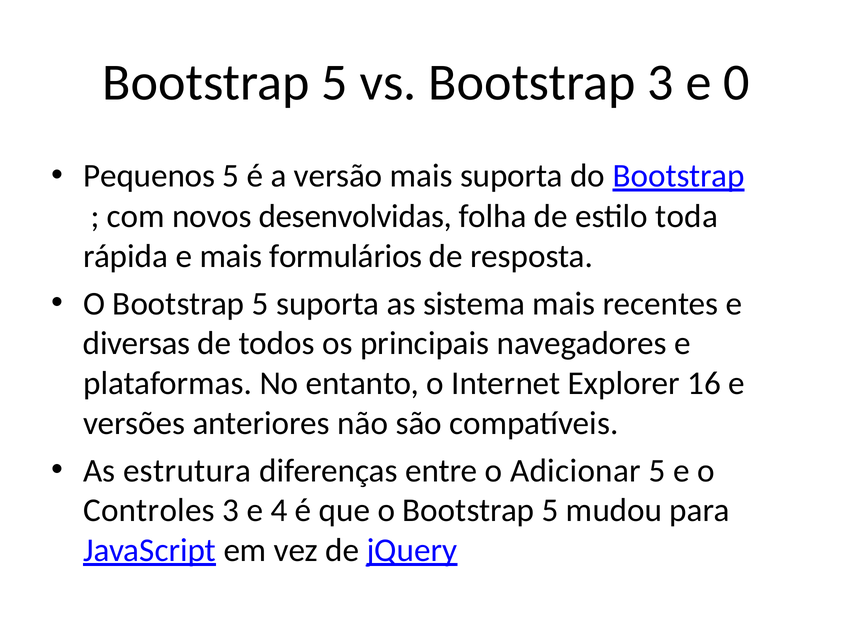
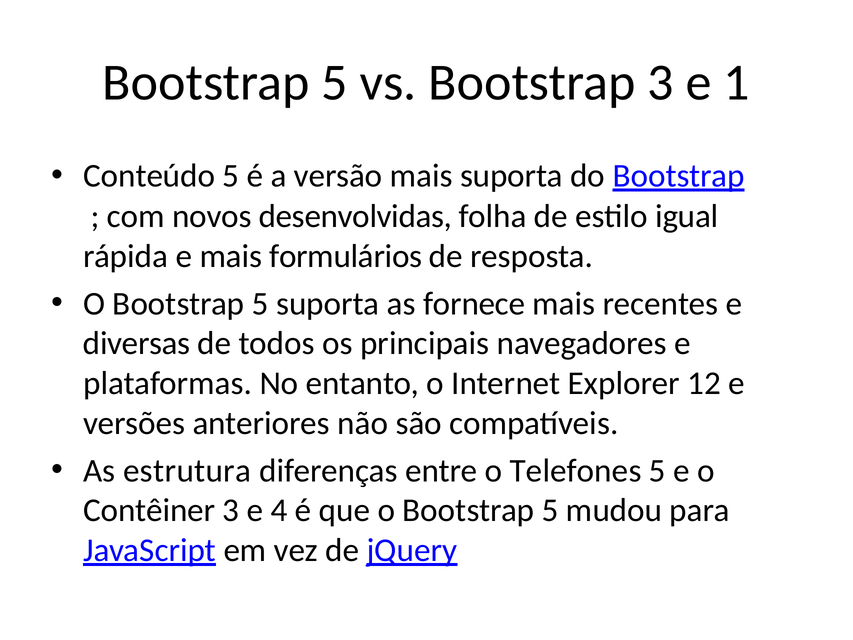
0: 0 -> 1 (736, 83)
Pequenos: Pequenos -> Conteúdo (149, 176)
toda: toda -> igual (687, 216)
sistema: sistema -> fornece (474, 304)
16: 16 -> 12 (704, 383)
Adicionar: Adicionar -> Telefones (576, 470)
Controles: Controles -> Contêiner (149, 510)
